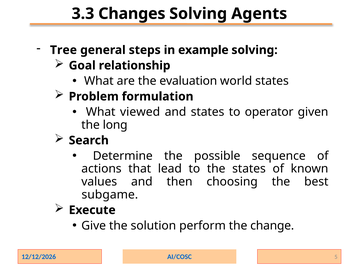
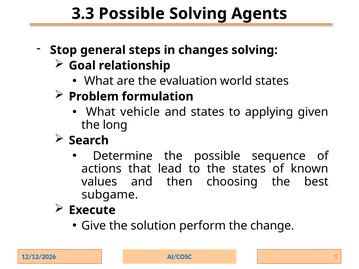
3.3 Changes: Changes -> Possible (132, 14)
Tree: Tree -> Stop (63, 50)
example: example -> changes (203, 50)
viewed: viewed -> vehicle (140, 112)
operator: operator -> applying (269, 112)
